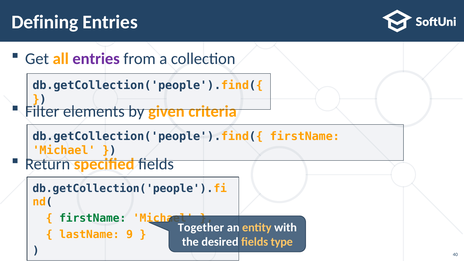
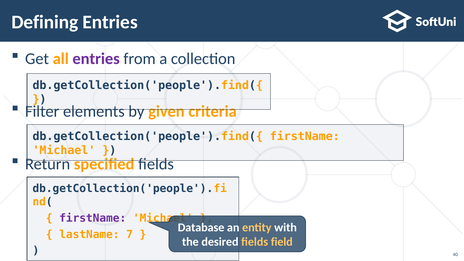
firstName colour: green -> purple (93, 218)
Together: Together -> Database (201, 227)
9: 9 -> 7 (130, 234)
type: type -> field (282, 242)
